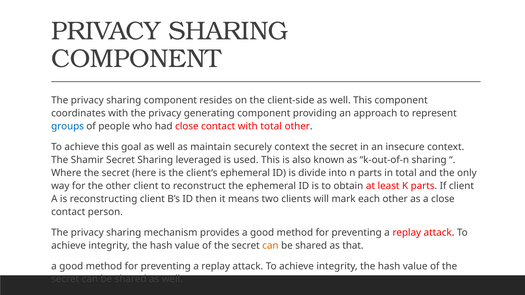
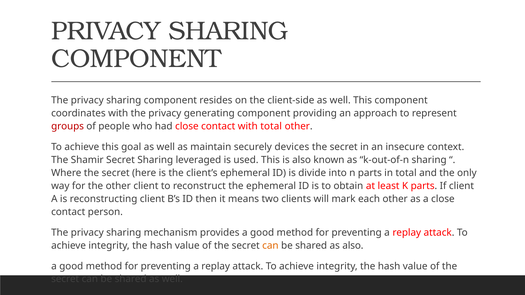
groups colour: blue -> red (68, 127)
securely context: context -> devices (292, 147)
as that: that -> also (353, 246)
